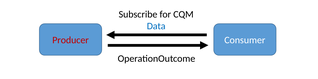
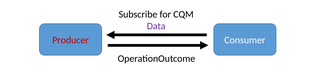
Data colour: blue -> purple (156, 26)
